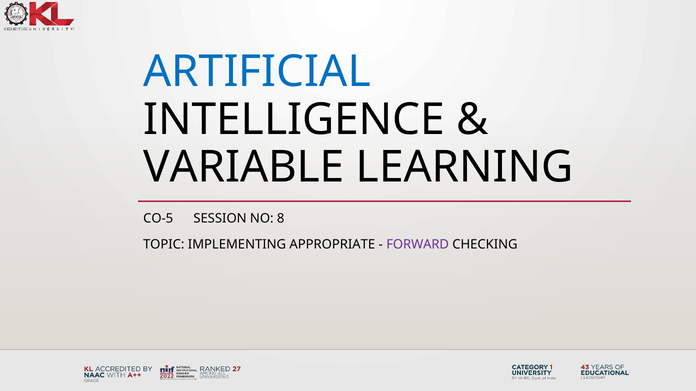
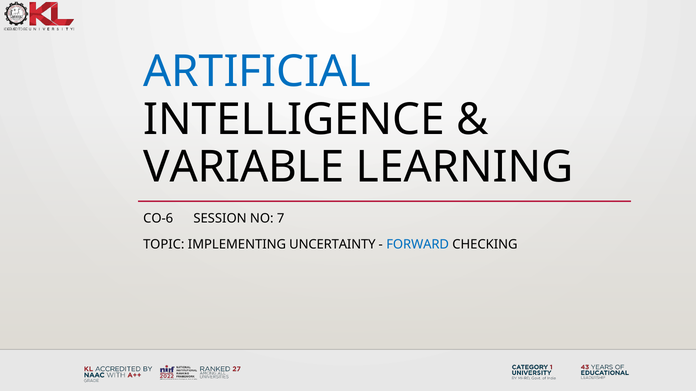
CO-5: CO-5 -> CO-6 (158, 219)
8: 8 -> 7 (281, 219)
APPROPRIATE: APPROPRIATE -> UNCERTAINTY (332, 245)
FORWARD colour: purple -> blue (418, 245)
